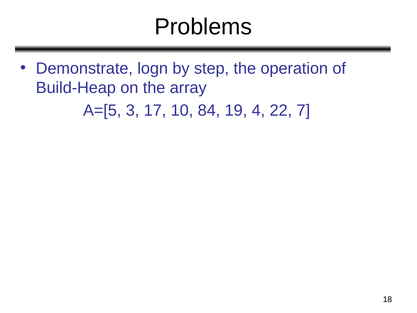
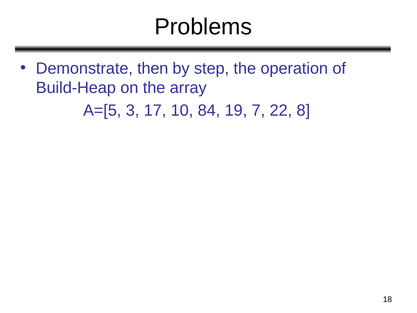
logn: logn -> then (153, 68)
4: 4 -> 7 (258, 111)
7: 7 -> 8 (303, 111)
